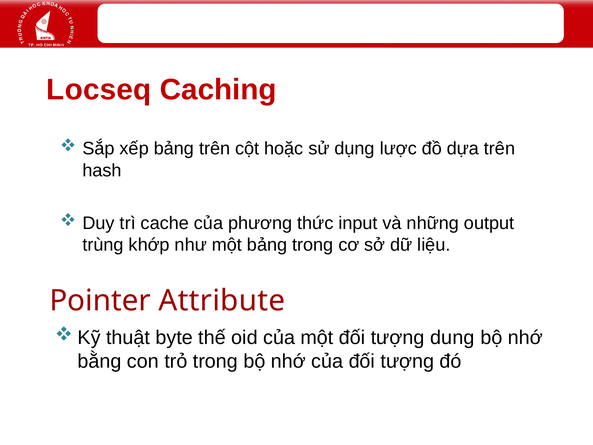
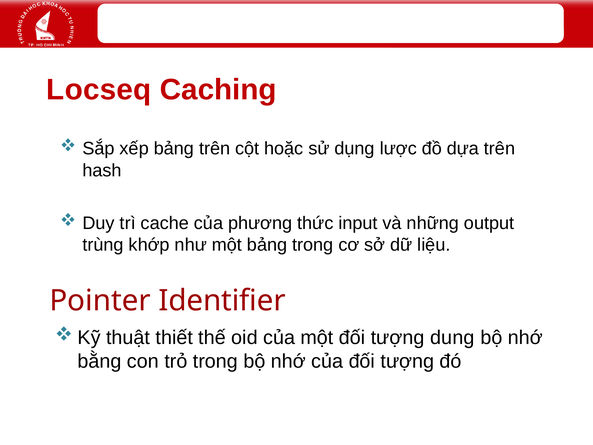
Attribute: Attribute -> Identifier (222, 301)
byte: byte -> thiết (174, 337)
